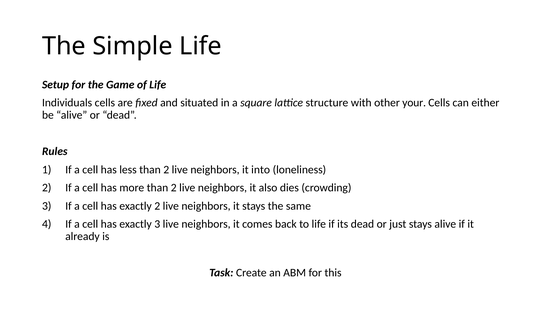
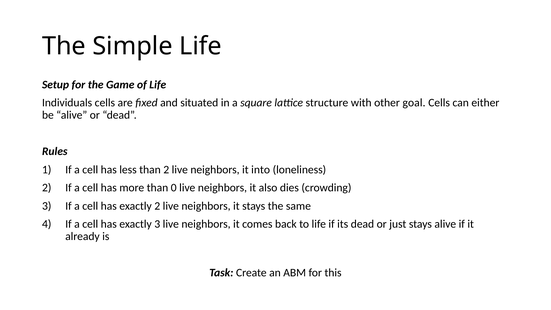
your: your -> goal (414, 103)
more than 2: 2 -> 0 (174, 188)
